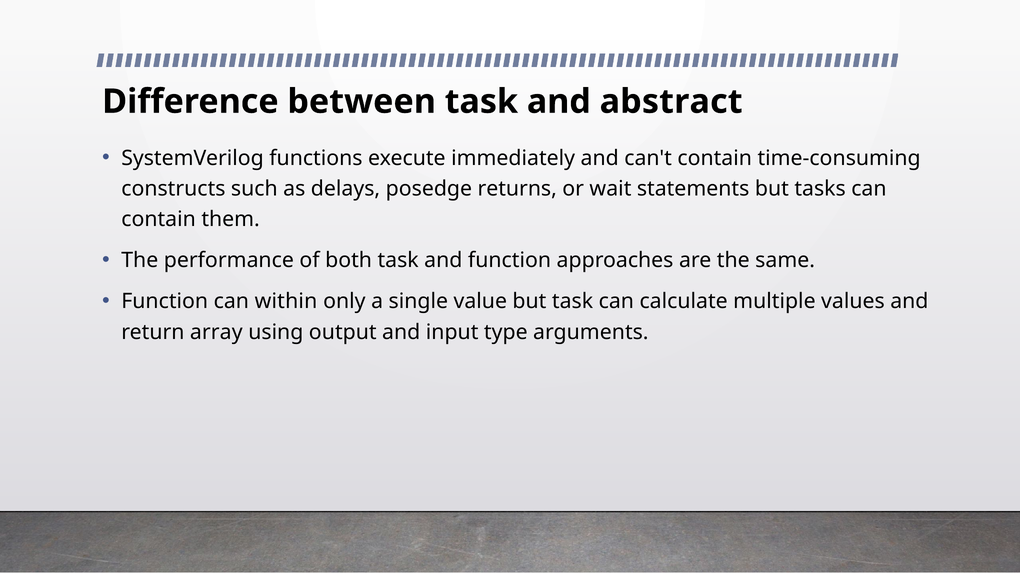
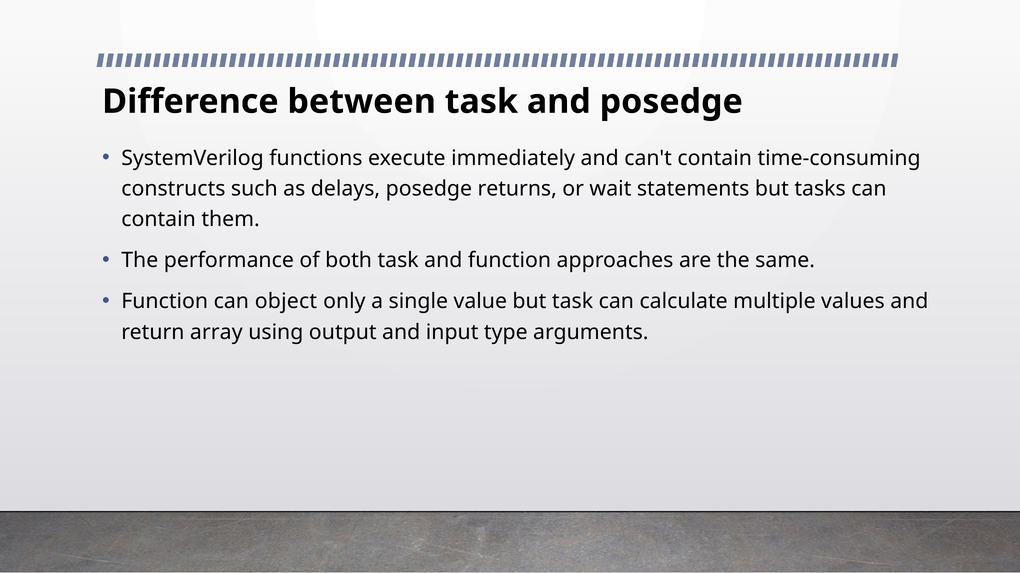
and abstract: abstract -> posedge (671, 102)
within: within -> object (286, 302)
